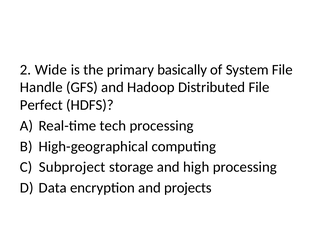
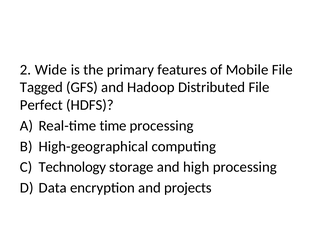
basically: basically -> features (182, 70)
System: System -> Mobile (247, 70)
Handle: Handle -> Tagged (41, 88)
tech: tech -> time (113, 126)
Subproject: Subproject -> Technology (72, 168)
